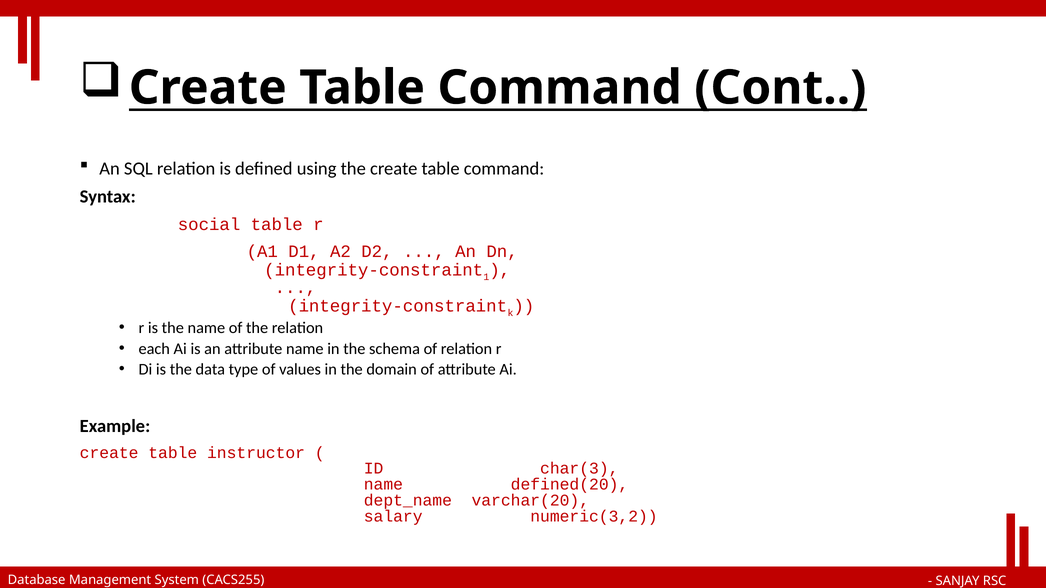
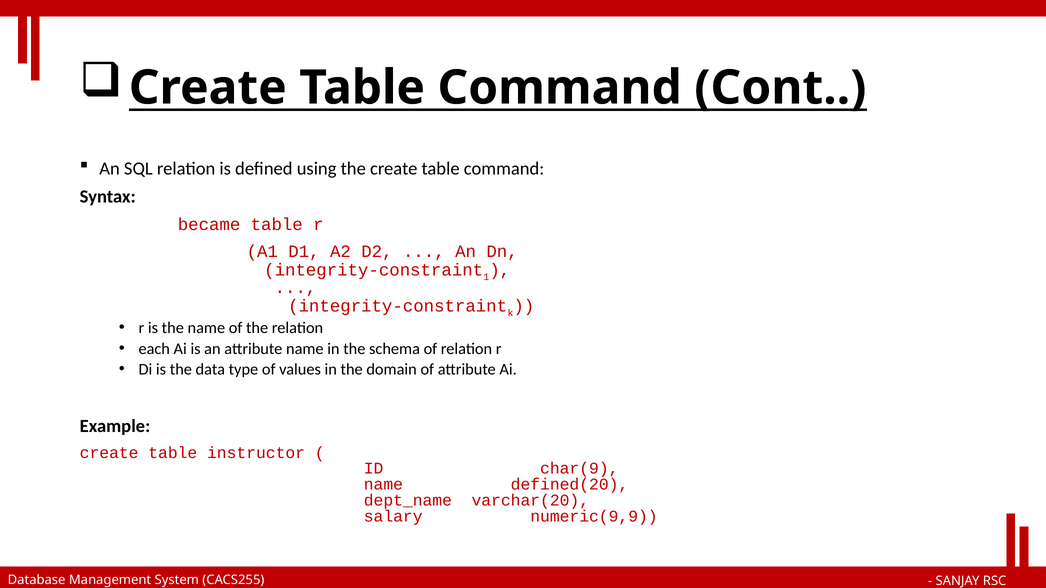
social: social -> became (209, 225)
char(3: char(3 -> char(9 (579, 469)
numeric(3,2: numeric(3,2 -> numeric(9,9 (594, 516)
